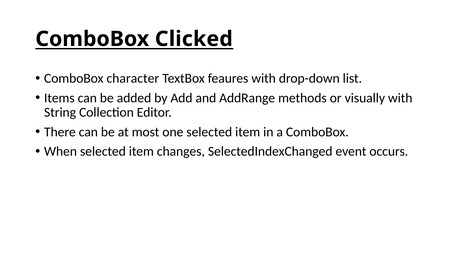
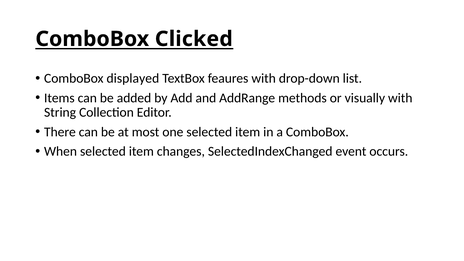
character: character -> displayed (133, 78)
